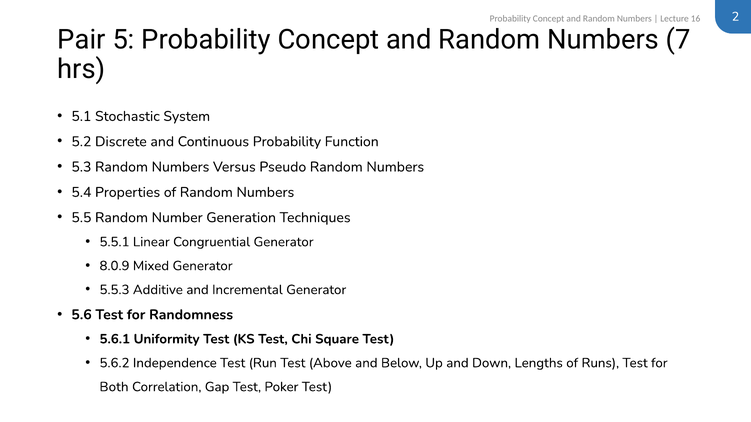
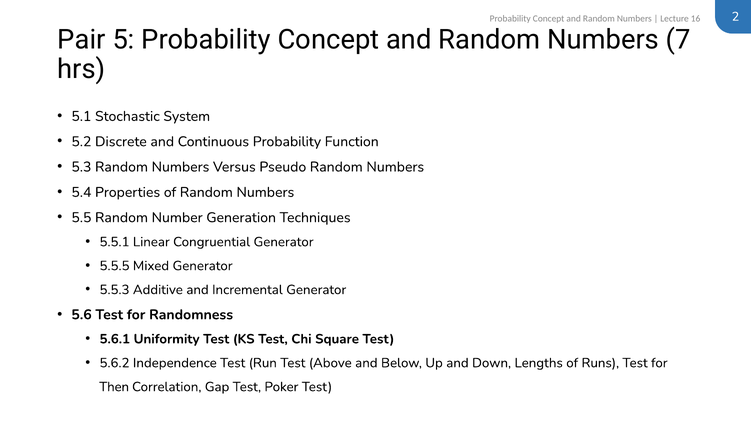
8.0.9: 8.0.9 -> 5.5.5 (115, 266)
Both: Both -> Then (114, 387)
